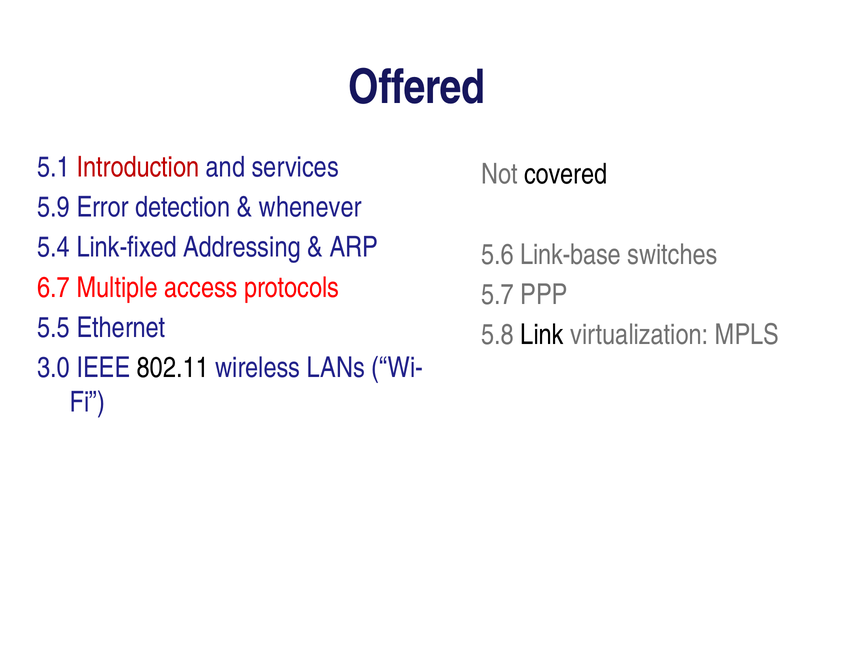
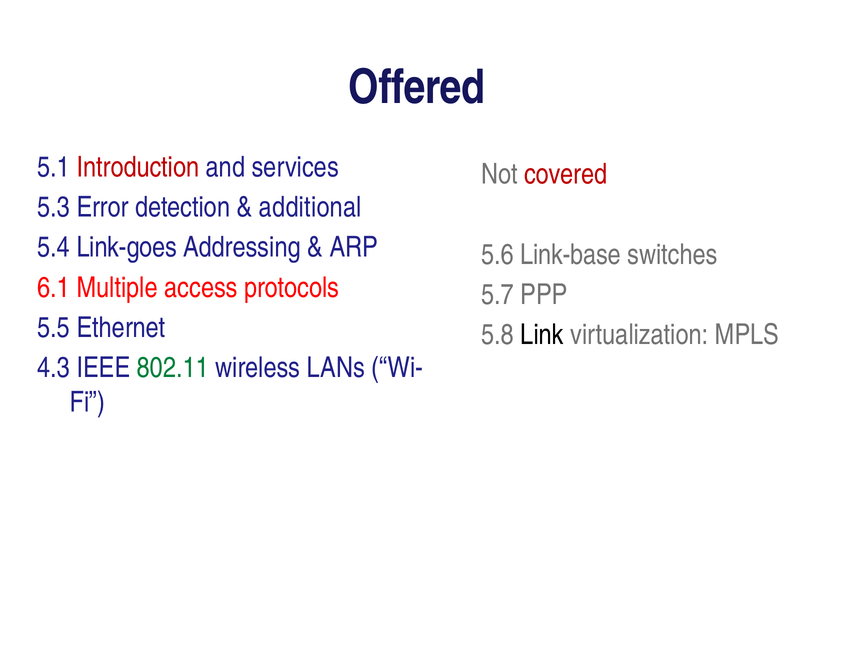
covered colour: black -> red (566, 174)
5.9: 5.9 -> 5.3 (54, 207)
whenever: whenever -> additional (310, 207)
Link-fixed: Link-fixed -> Link-goes (127, 248)
6.7: 6.7 -> 6.1 (54, 288)
3.0: 3.0 -> 4.3 (54, 368)
802.11 colour: black -> green (173, 368)
